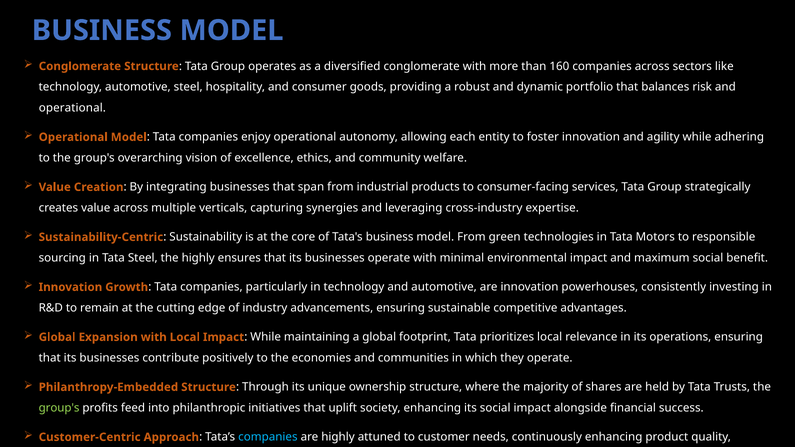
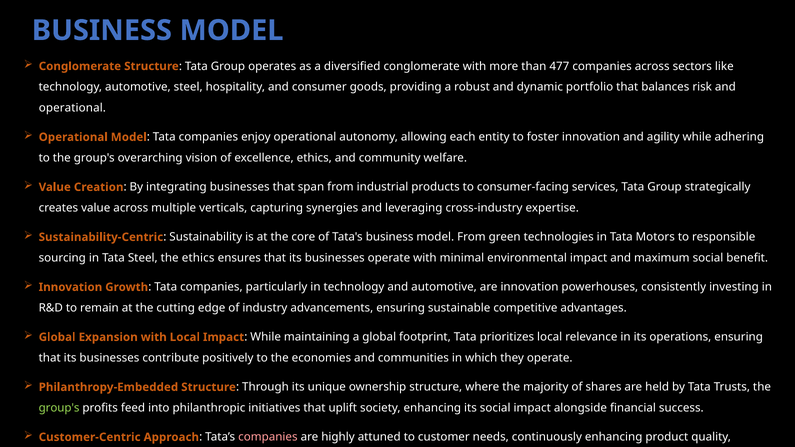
160: 160 -> 477 (559, 66)
the highly: highly -> ethics (198, 258)
companies colour: light blue -> pink (268, 437)
